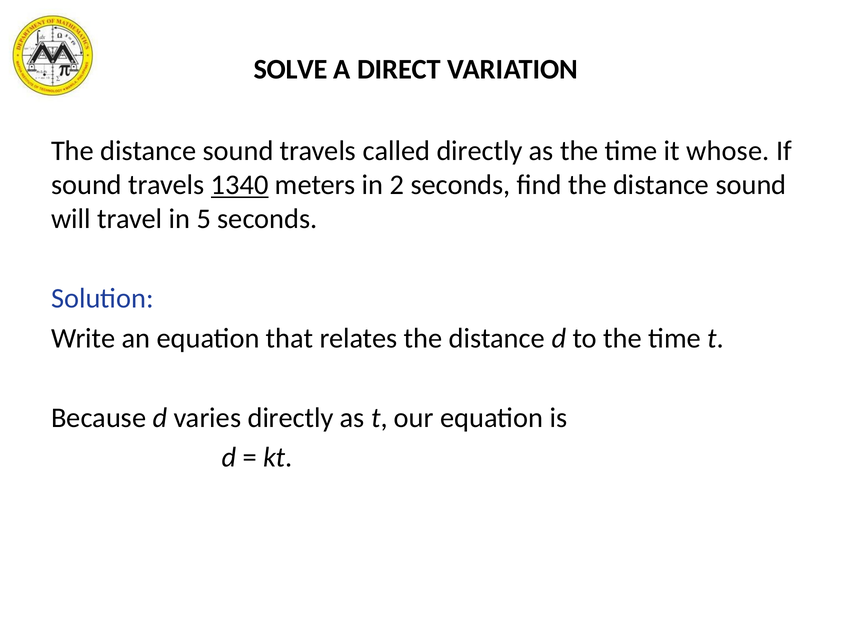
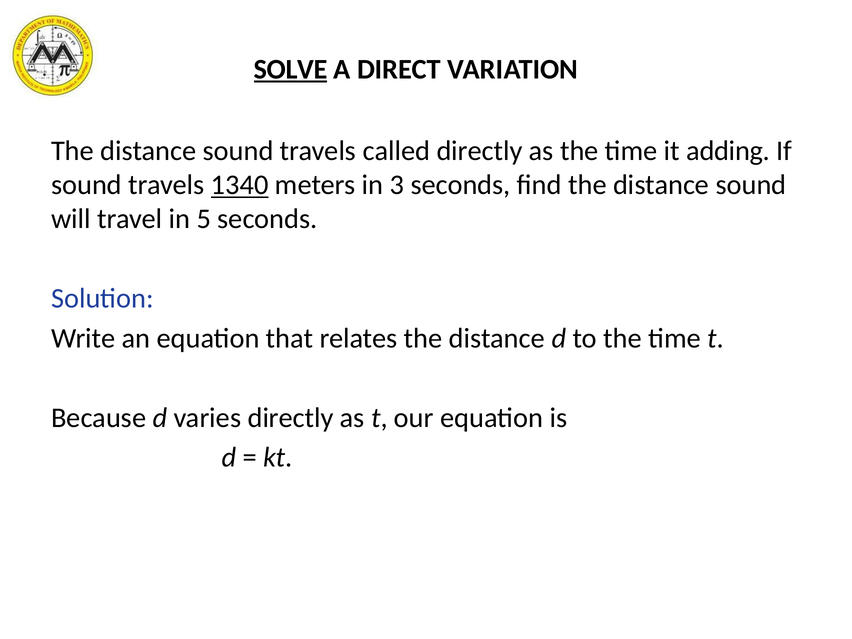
SOLVE underline: none -> present (291, 69)
whose: whose -> adding (728, 151)
2: 2 -> 3 (397, 185)
